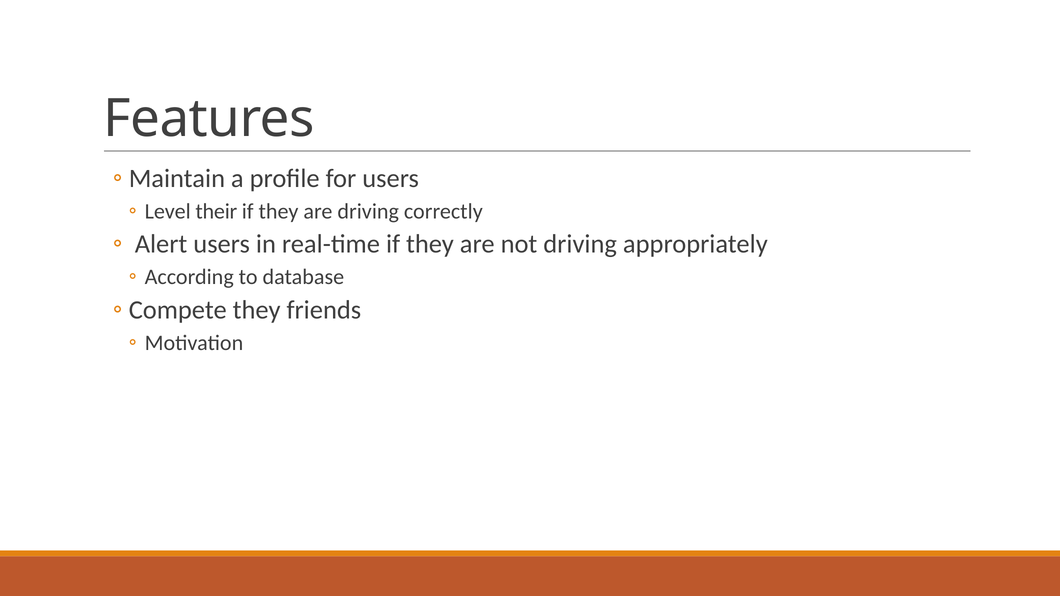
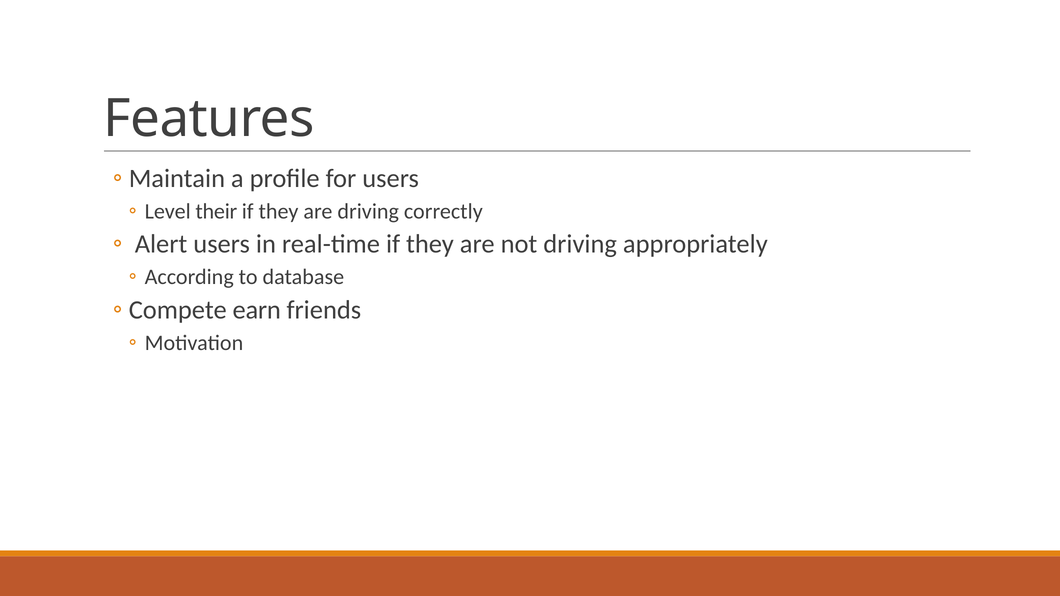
they: they -> earn (257, 310)
